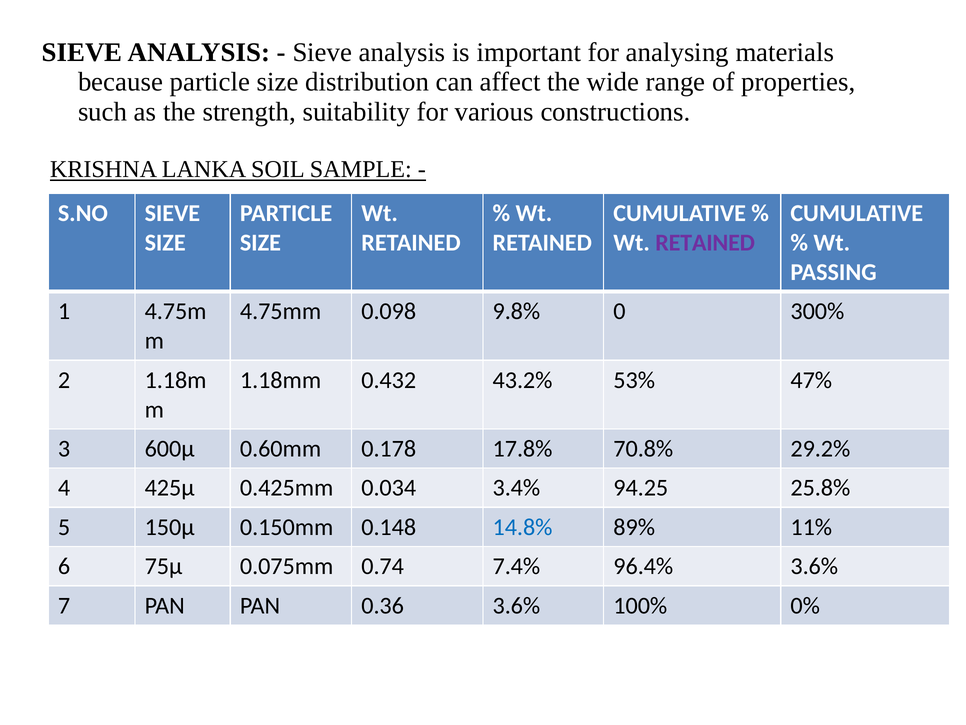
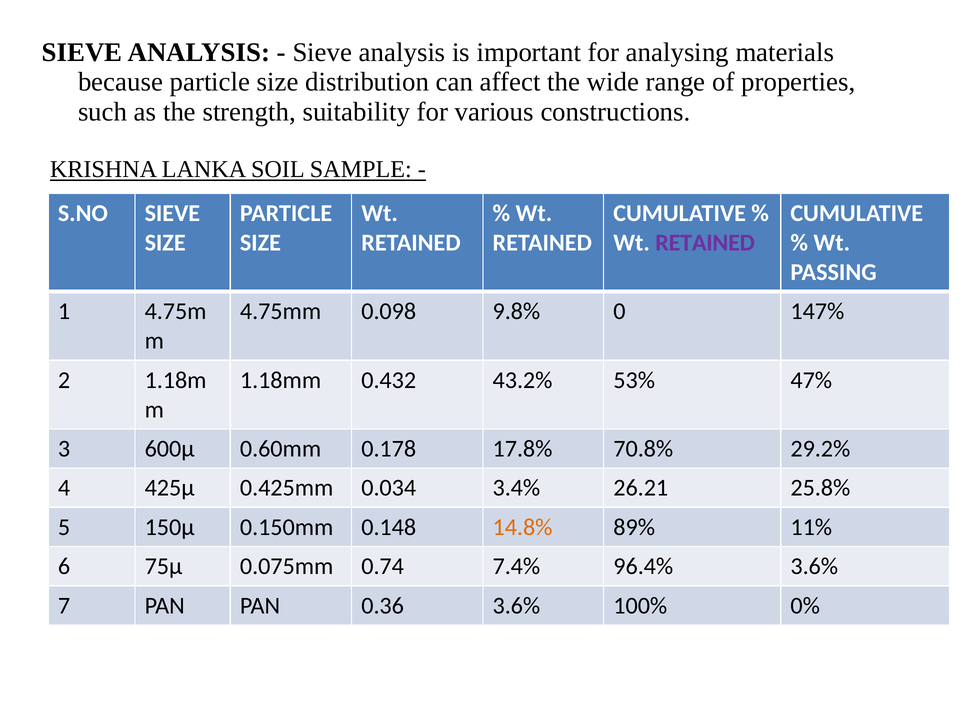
300%: 300% -> 147% (817, 311)
94.25: 94.25 -> 26.21 (641, 488)
14.8% colour: blue -> orange (523, 527)
